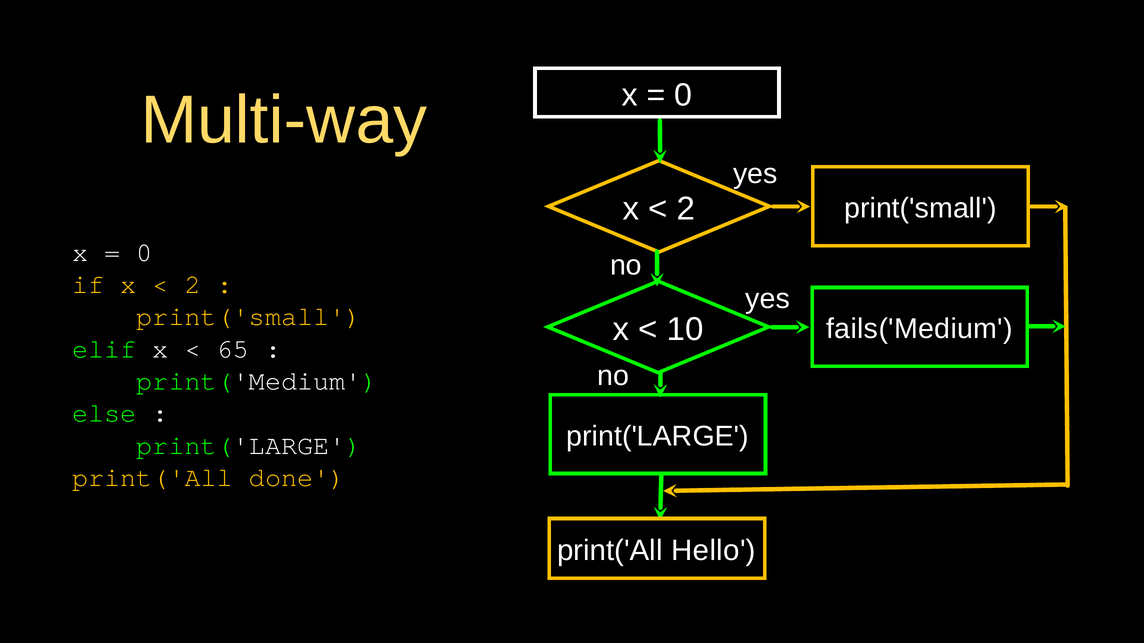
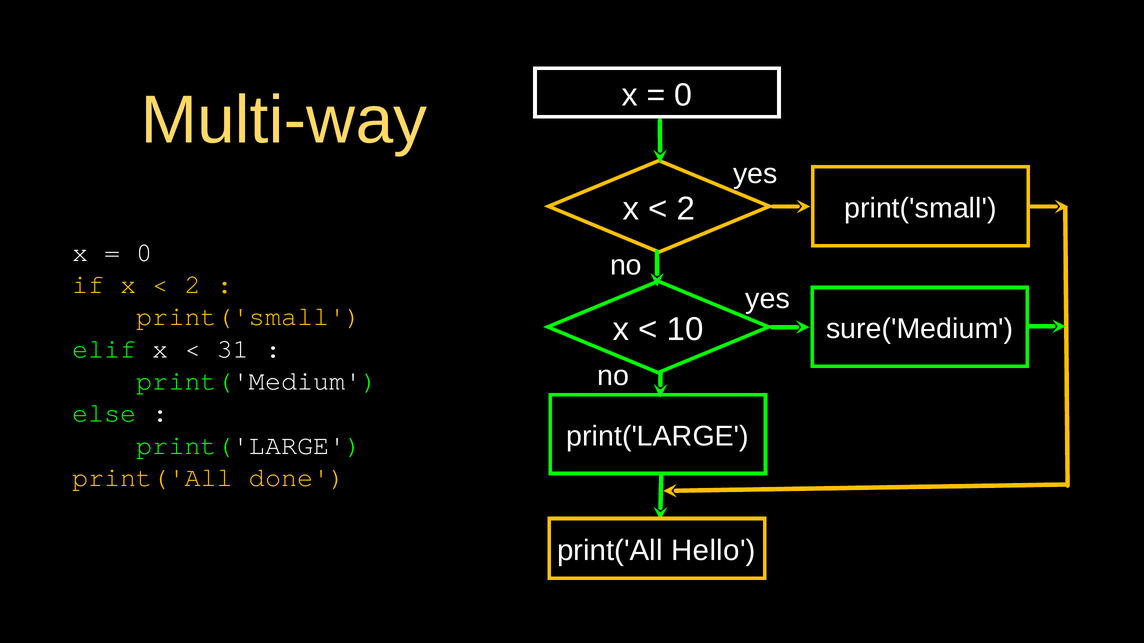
fails('Medium: fails('Medium -> sure('Medium (920, 329)
65: 65 -> 31 (233, 349)
